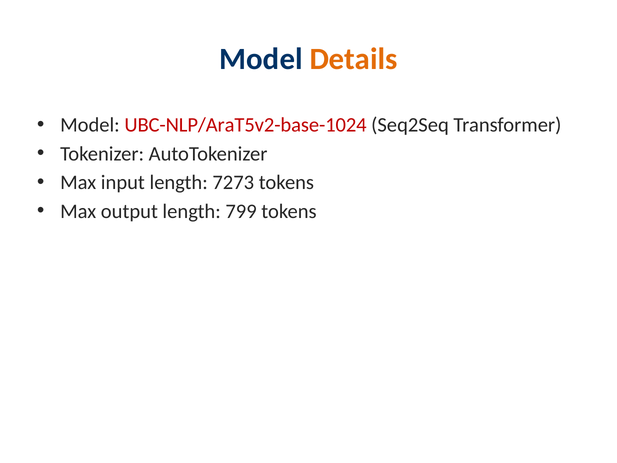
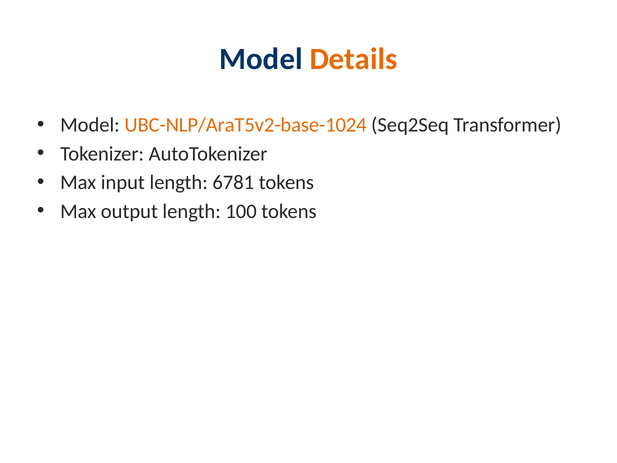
UBC-NLP/AraT5v2-base-1024 colour: red -> orange (246, 125)
7273: 7273 -> 6781 (233, 182)
799: 799 -> 100 (241, 211)
